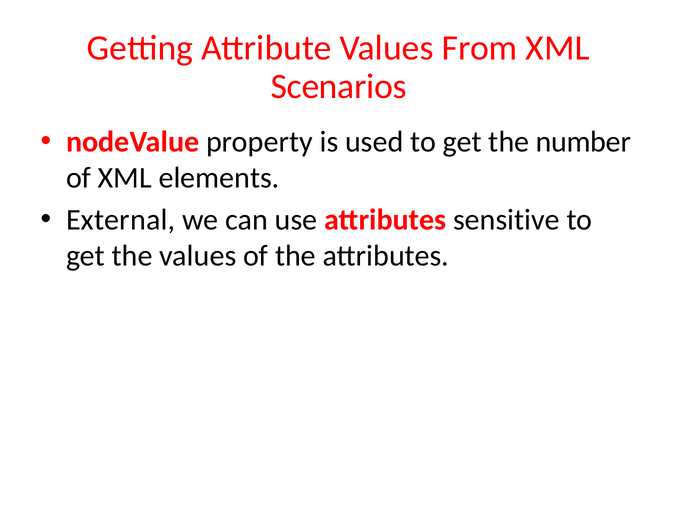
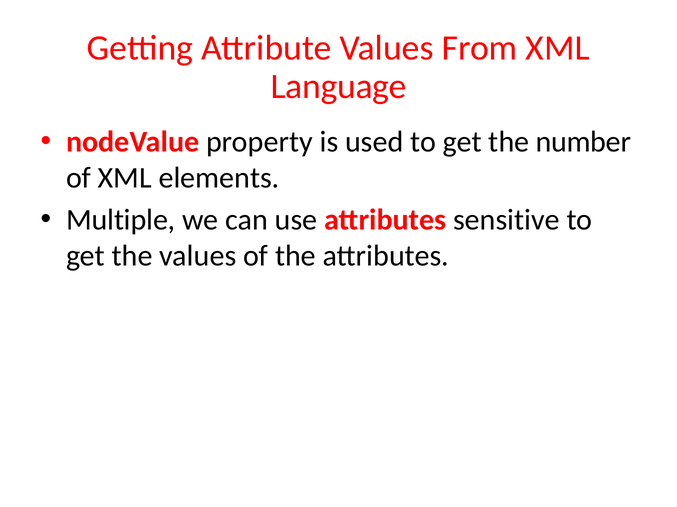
Scenarios: Scenarios -> Language (339, 87)
External: External -> Multiple (121, 220)
